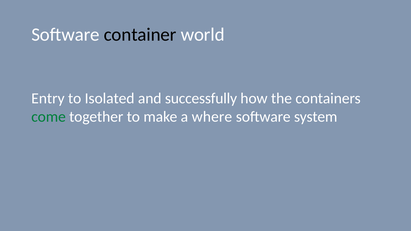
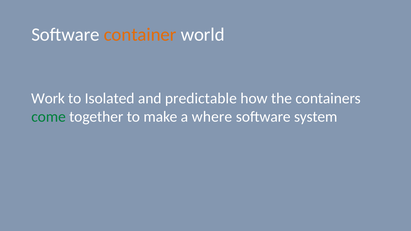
container colour: black -> orange (140, 35)
Entry: Entry -> Work (48, 98)
successfully: successfully -> predictable (201, 98)
